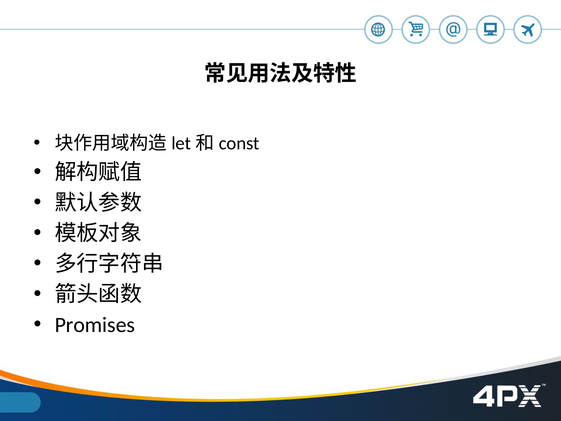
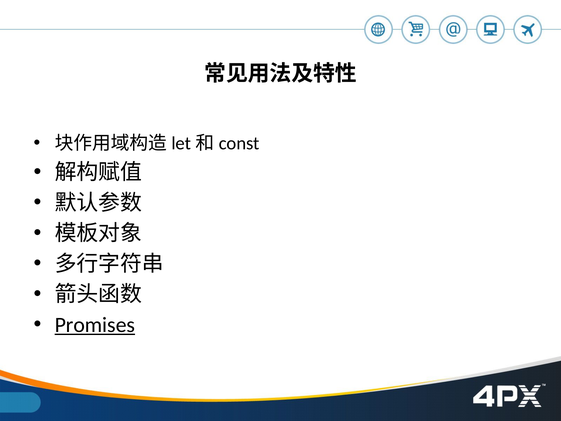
Promises underline: none -> present (95, 325)
